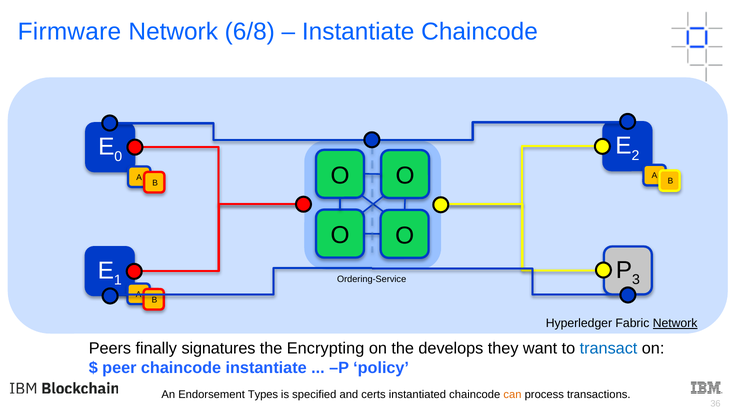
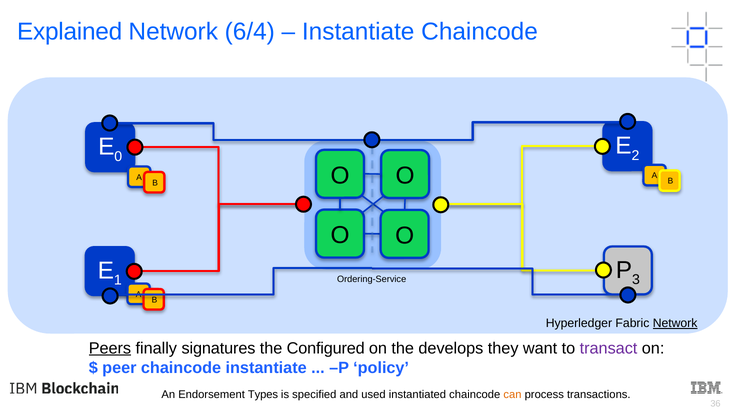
Firmware: Firmware -> Explained (70, 32)
6/8: 6/8 -> 6/4 (250, 32)
Peers underline: none -> present (110, 348)
Encrypting: Encrypting -> Configured (326, 348)
transact colour: blue -> purple (609, 348)
certs: certs -> used (373, 394)
